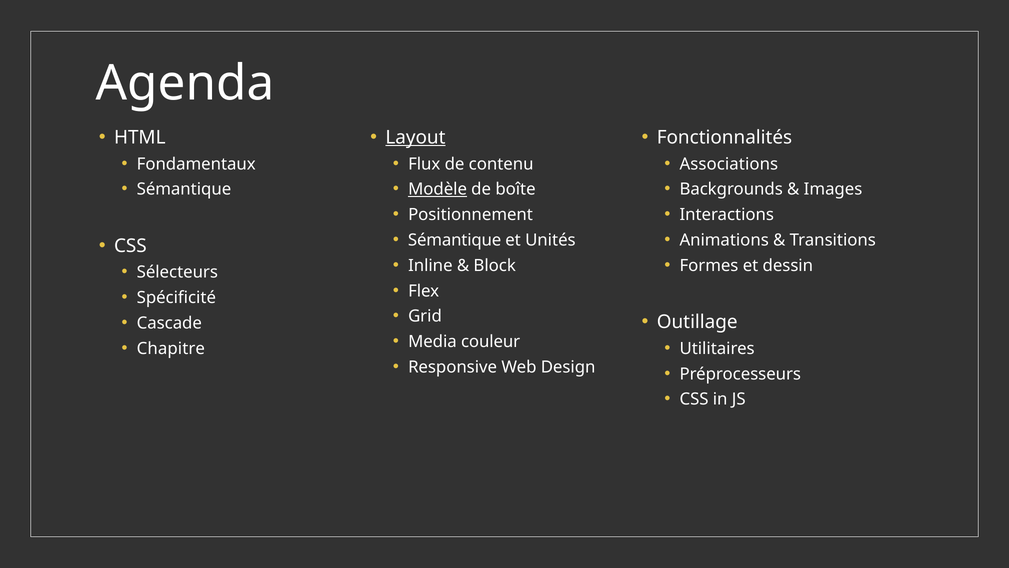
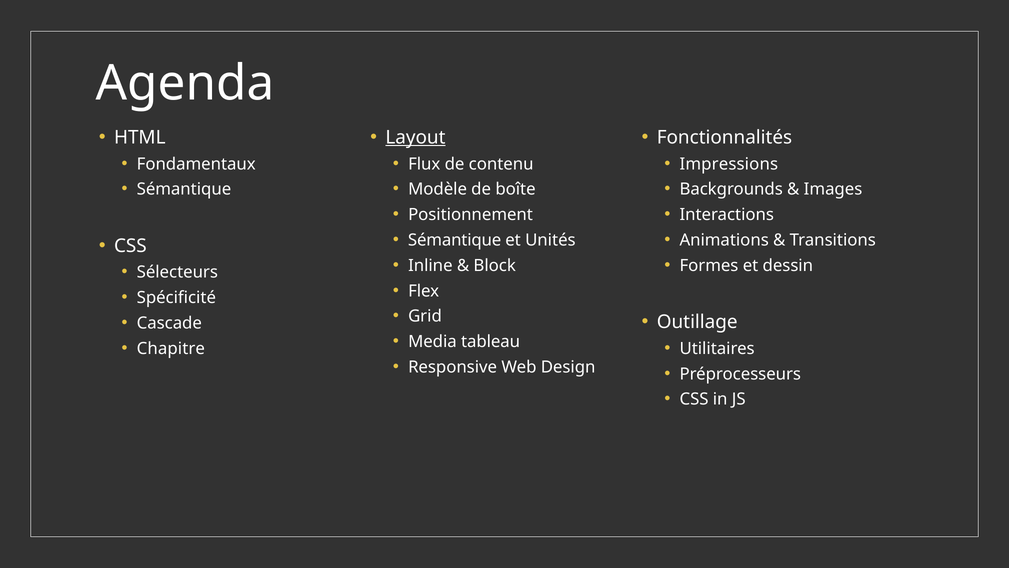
Associations: Associations -> Impressions (729, 164)
Modèle underline: present -> none (438, 189)
couleur: couleur -> tableau (491, 342)
